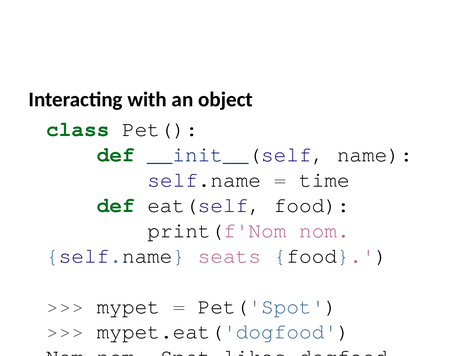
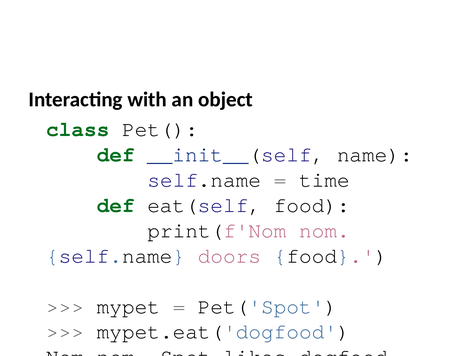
seats: seats -> doors (230, 255)
